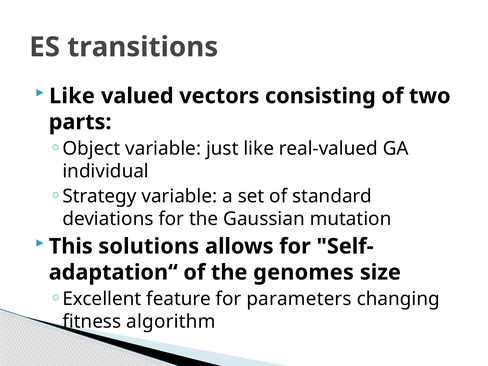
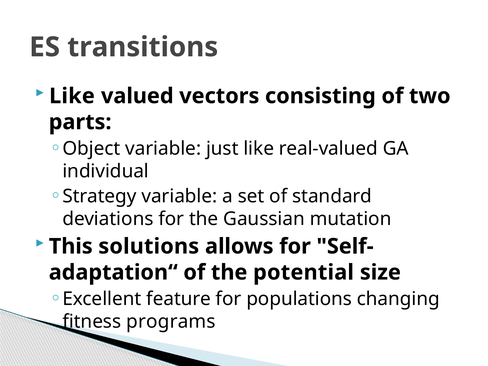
genomes: genomes -> potential (304, 272)
parameters: parameters -> populations (299, 299)
algorithm: algorithm -> programs (171, 322)
